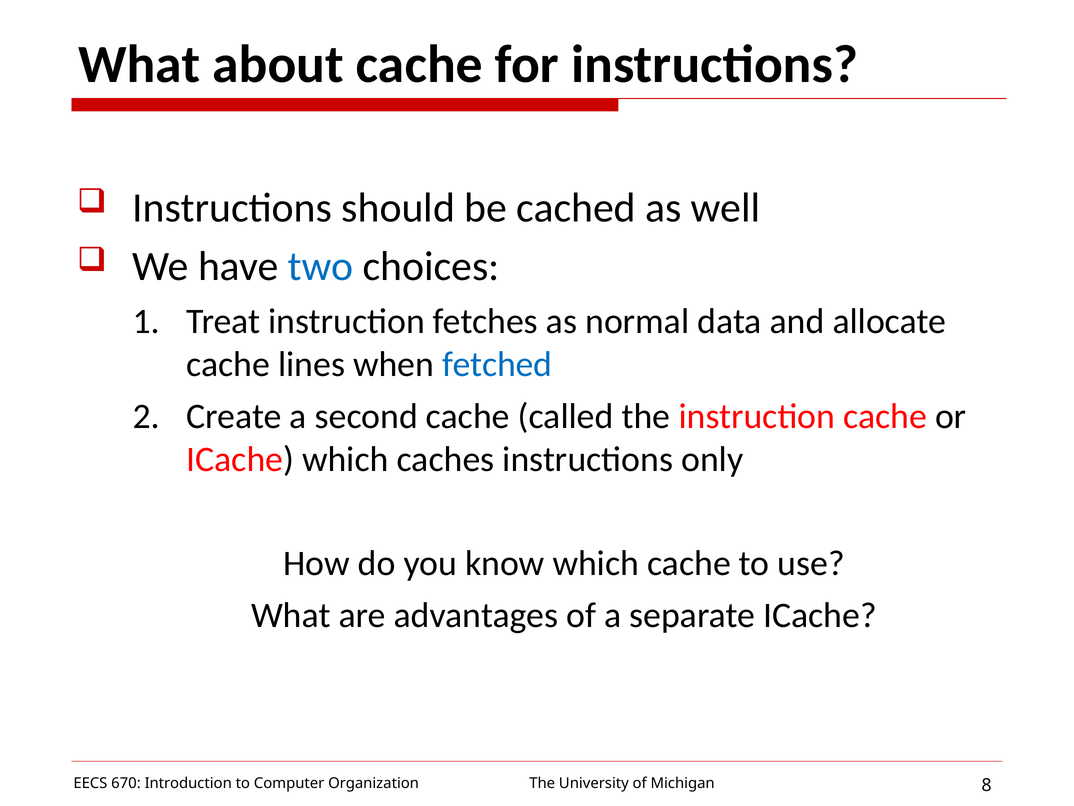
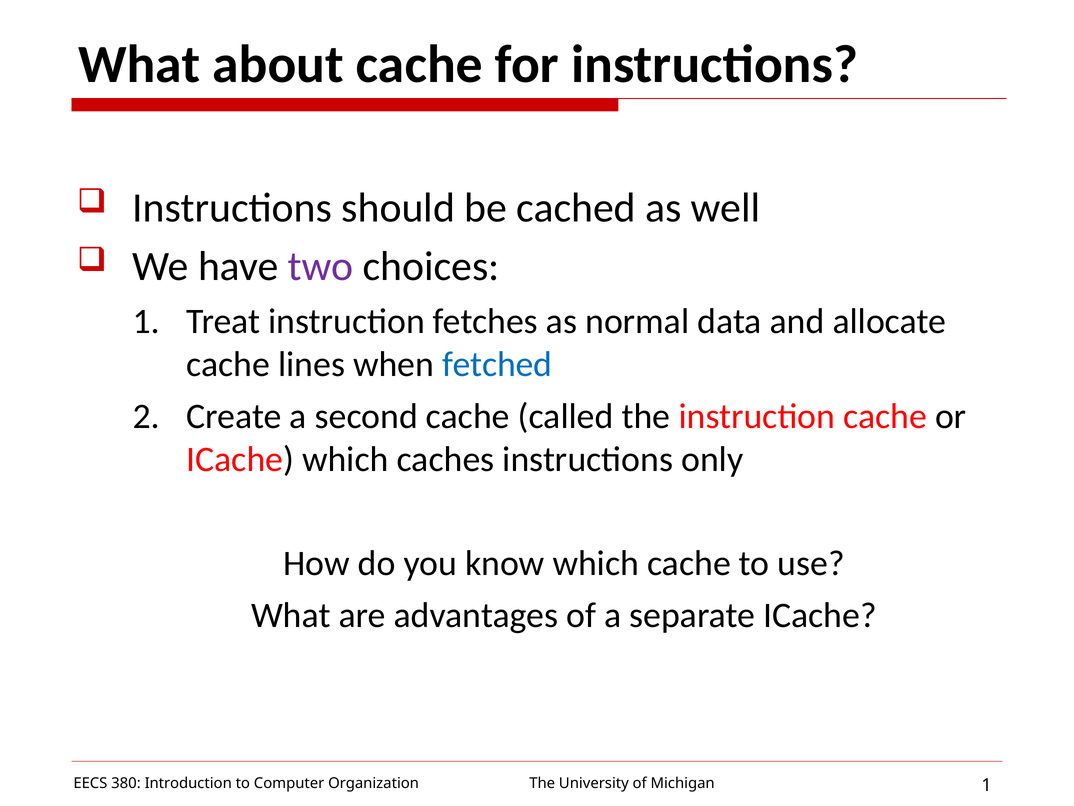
two colour: blue -> purple (321, 266)
670: 670 -> 380 (126, 783)
Organization 8: 8 -> 1 (987, 785)
